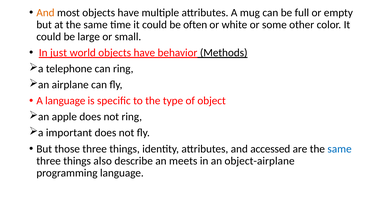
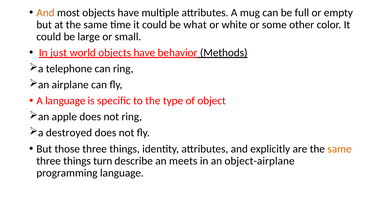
often: often -> what (195, 25)
important: important -> destroyed (69, 133)
accessed: accessed -> explicitly (270, 149)
same colour: blue -> orange (340, 149)
also: also -> turn (103, 161)
